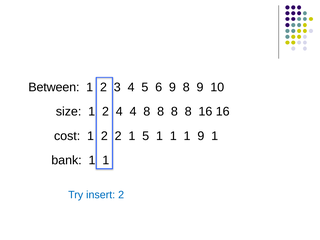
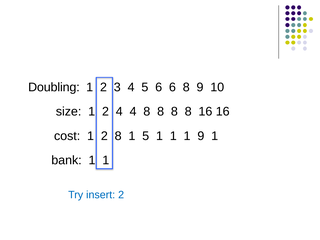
Between: Between -> Doubling (54, 87)
6 9: 9 -> 6 (172, 87)
2: 2 -> 8 (118, 136)
